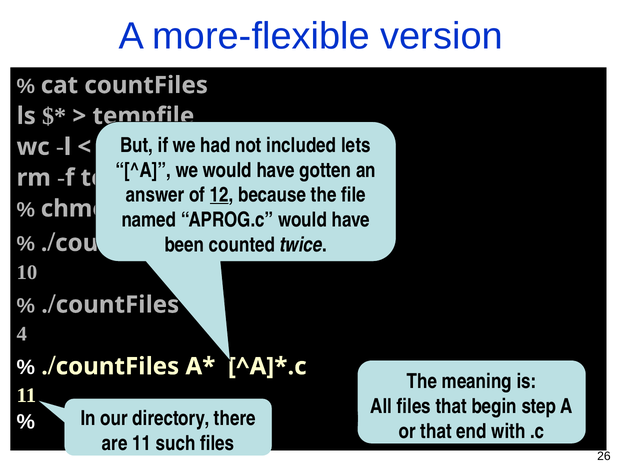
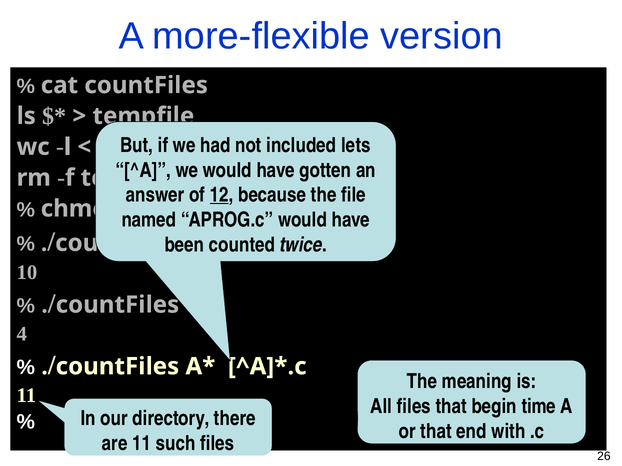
step: step -> time (539, 407)
